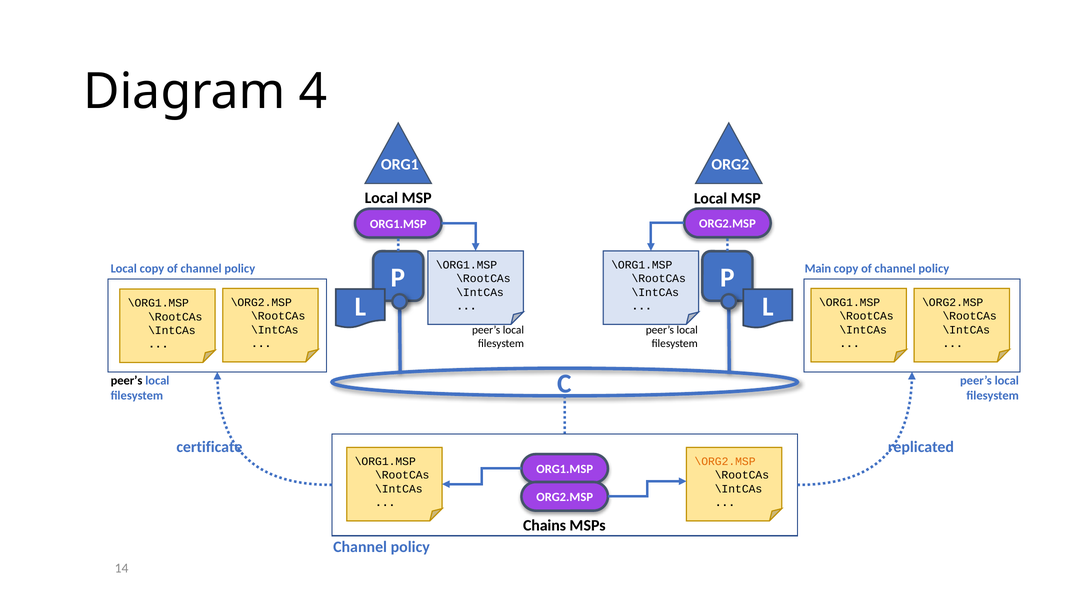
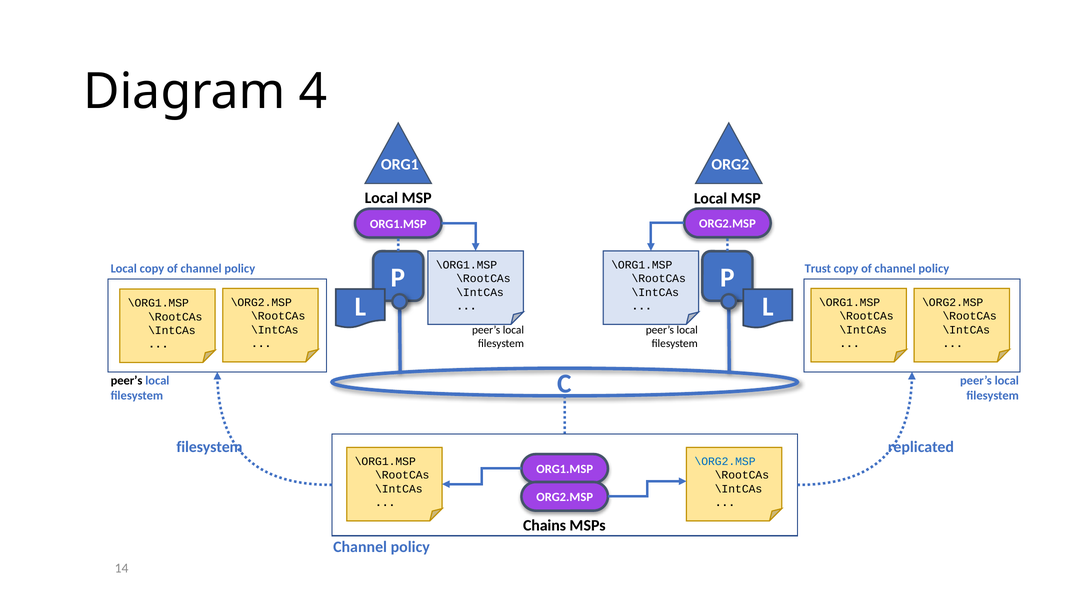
Main: Main -> Trust (818, 268)
certificate: certificate -> filesystem (209, 447)
\ORG2.MSP colour: orange -> blue (725, 461)
